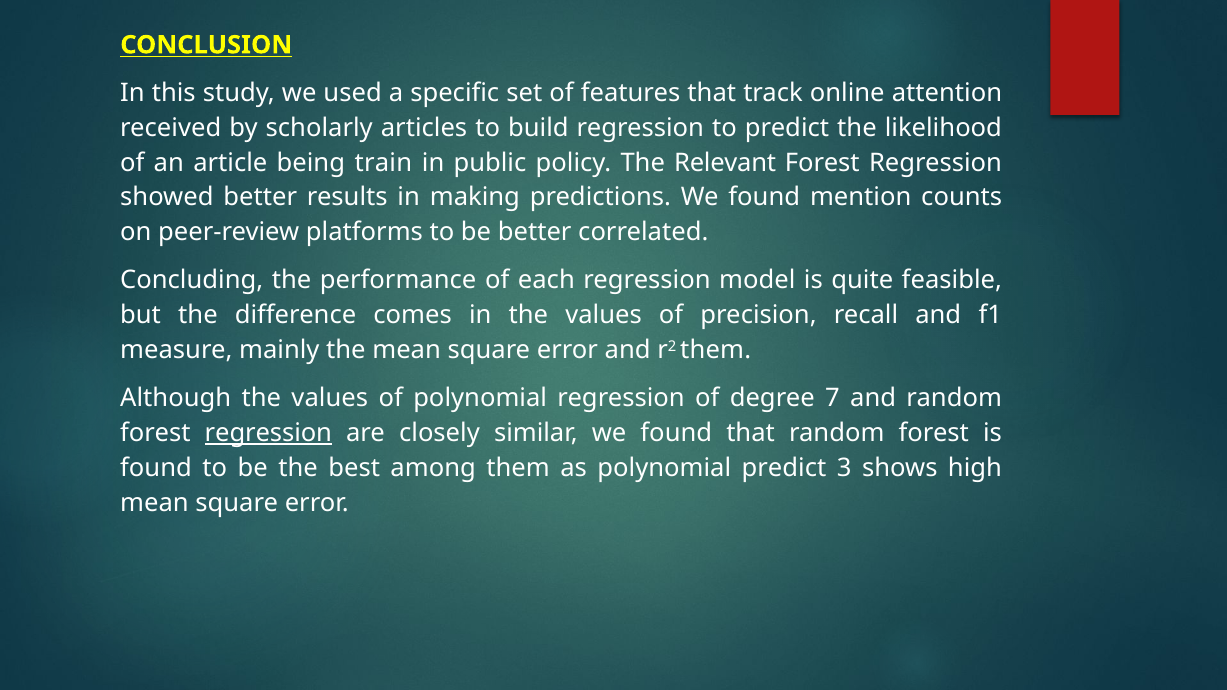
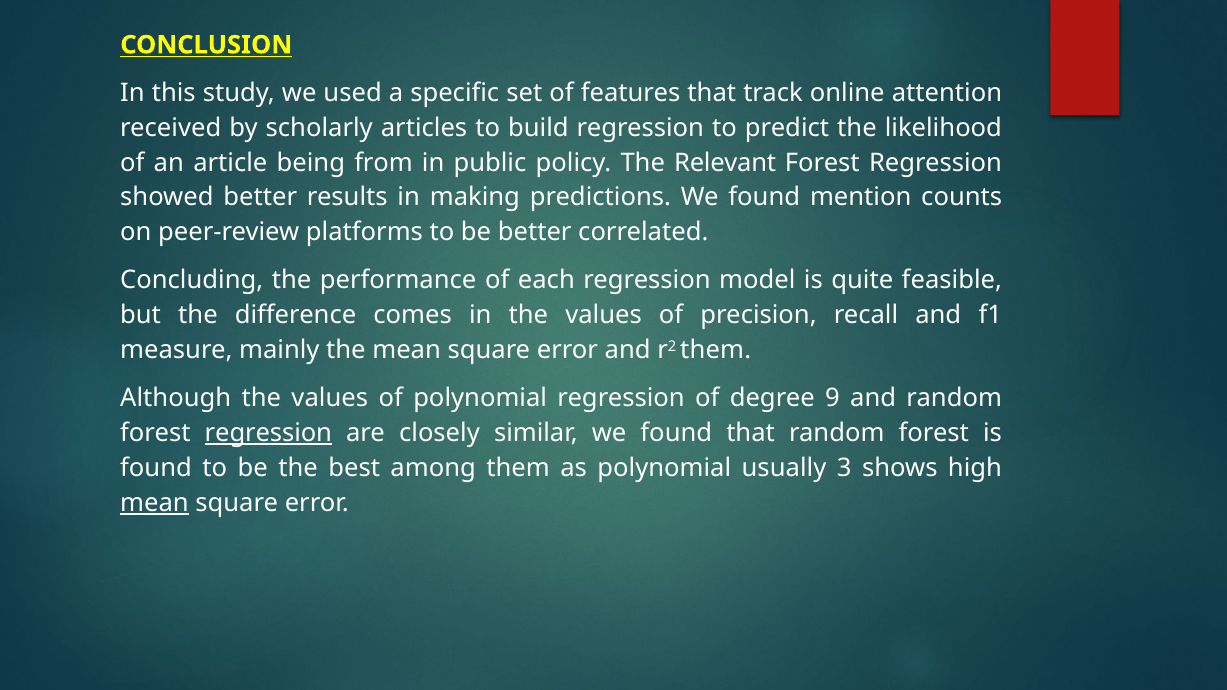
train: train -> from (384, 163)
7: 7 -> 9 (832, 398)
polynomial predict: predict -> usually (784, 468)
mean underline: none -> present (155, 503)
